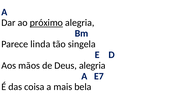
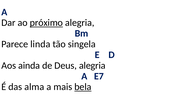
mãos: mãos -> ainda (29, 65)
coisa: coisa -> alma (34, 86)
bela underline: none -> present (83, 86)
